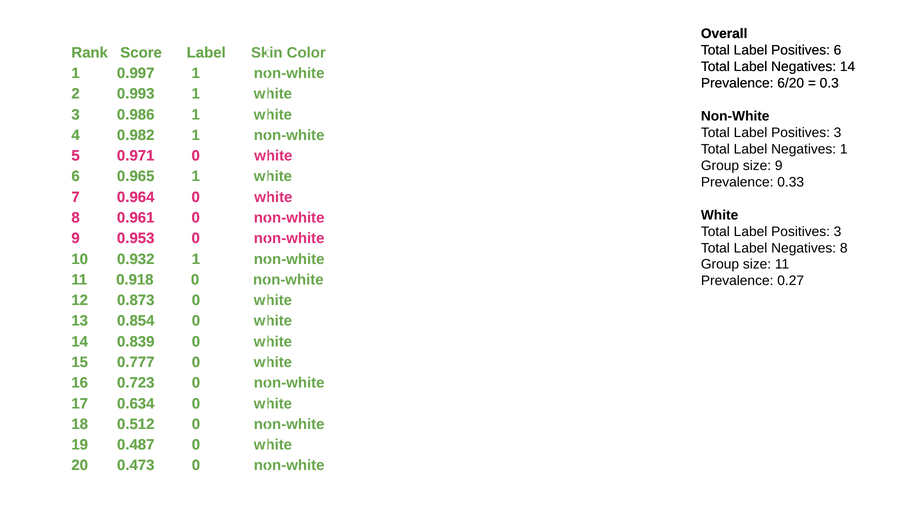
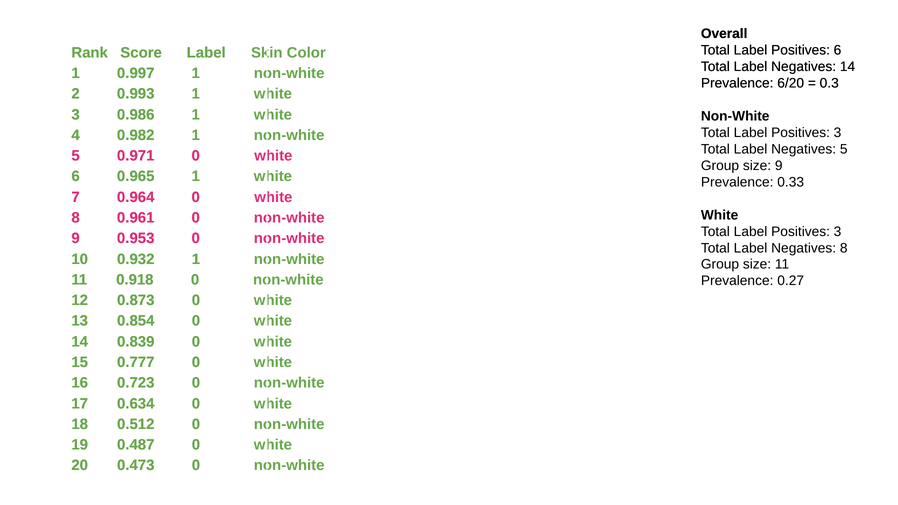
Negatives 1: 1 -> 5 (844, 149)
